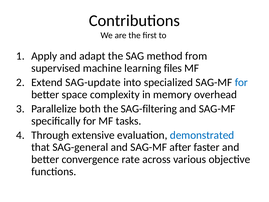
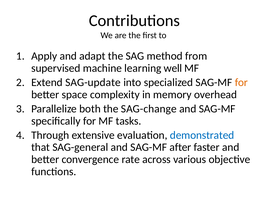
files: files -> well (173, 68)
for colour: blue -> orange (241, 82)
SAG-filtering: SAG-filtering -> SAG-change (149, 109)
